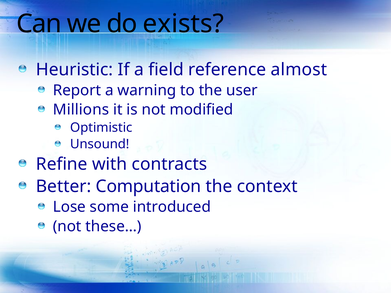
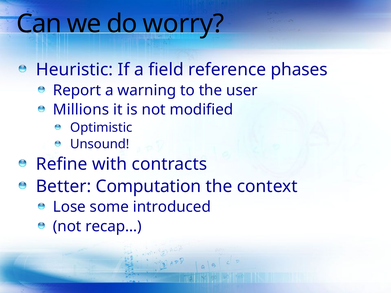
exists: exists -> worry (183, 24)
almost: almost -> phases (299, 70)
these…: these… -> recap… (114, 227)
